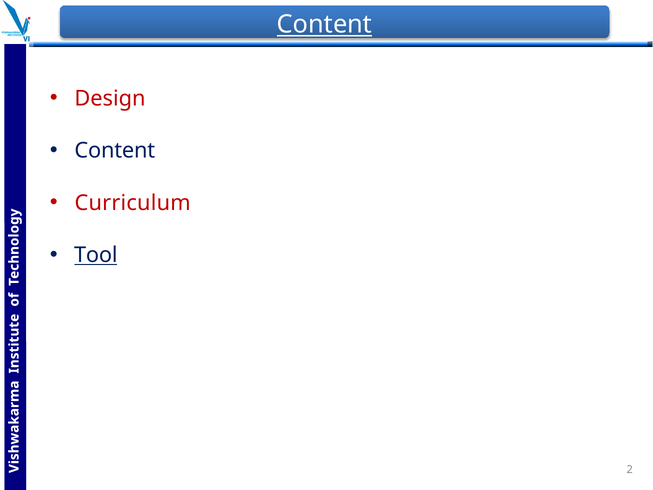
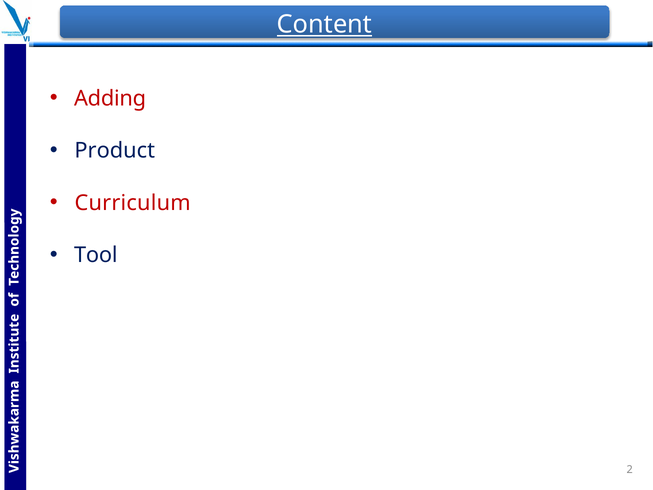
Design: Design -> Adding (110, 98)
Content: Content -> Product (115, 151)
Tool underline: present -> none (96, 255)
